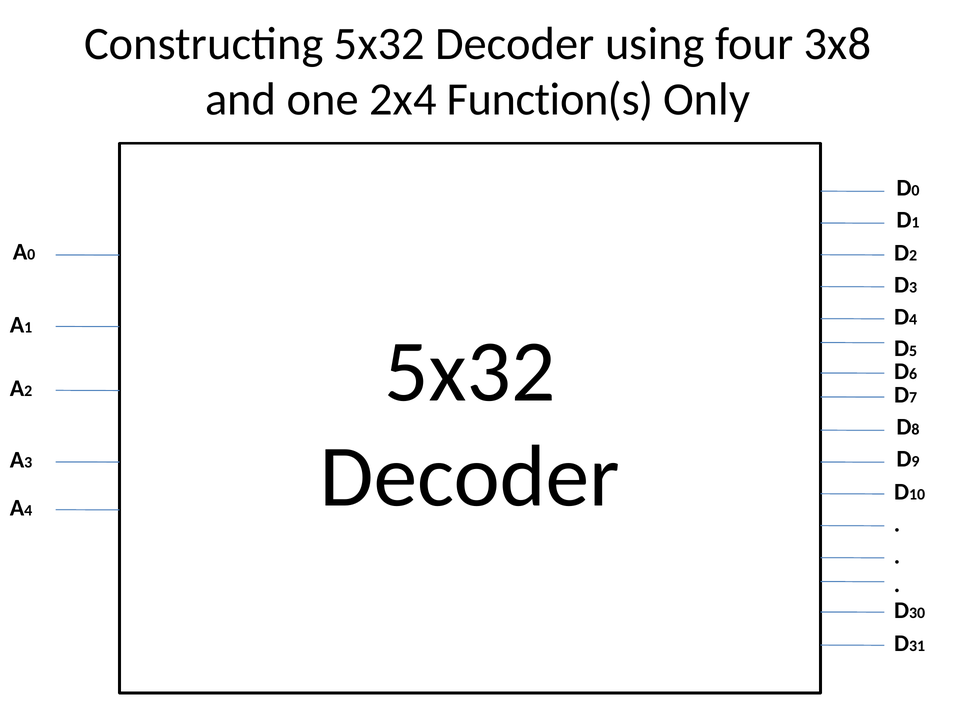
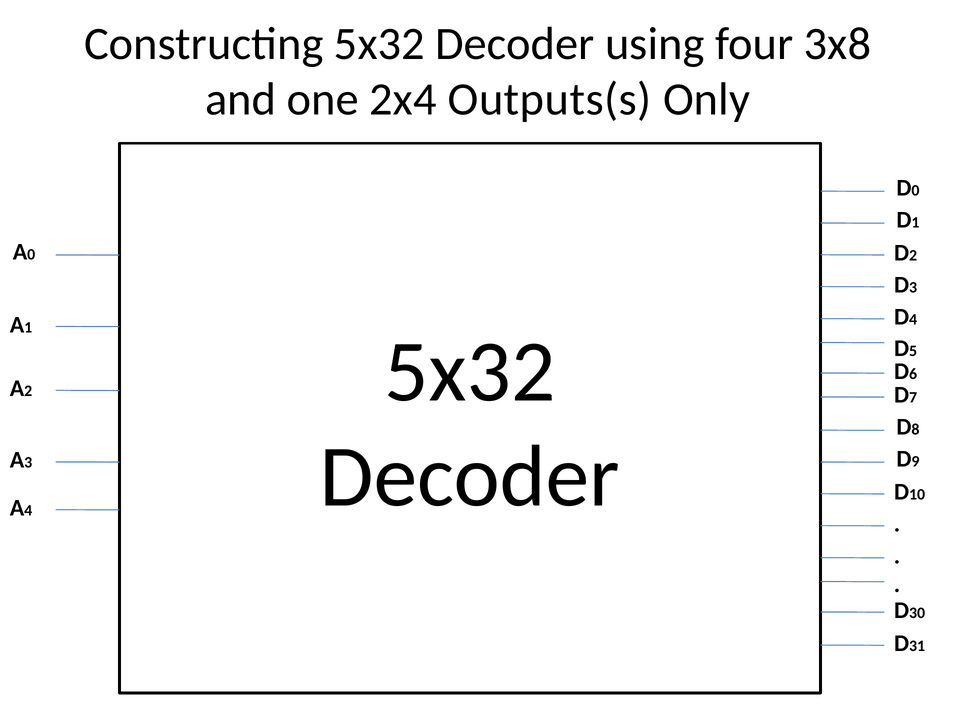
Function(s: Function(s -> Outputs(s (550, 100)
